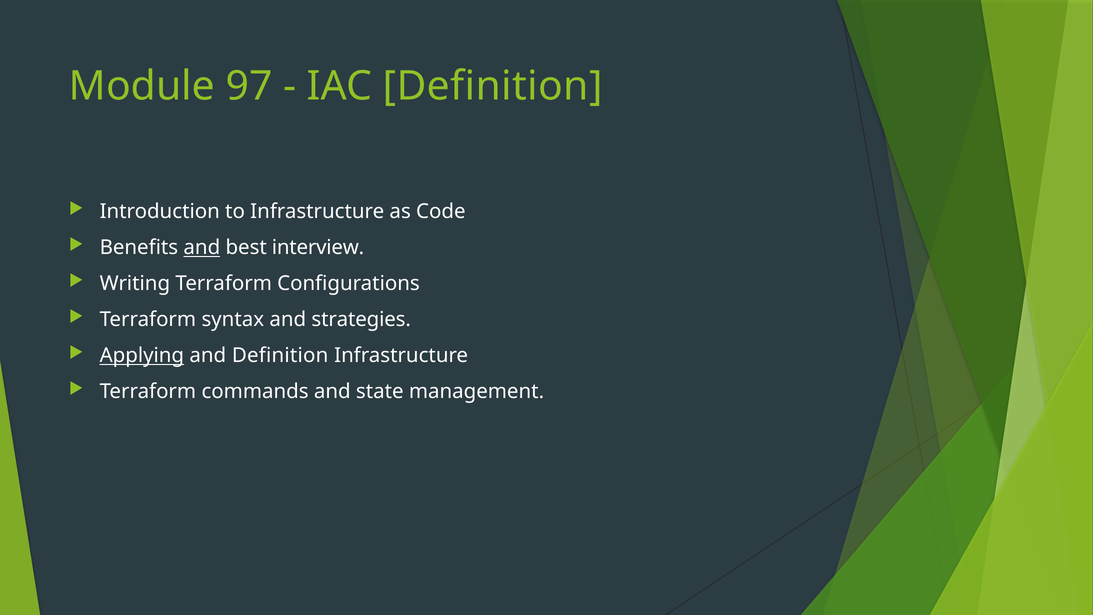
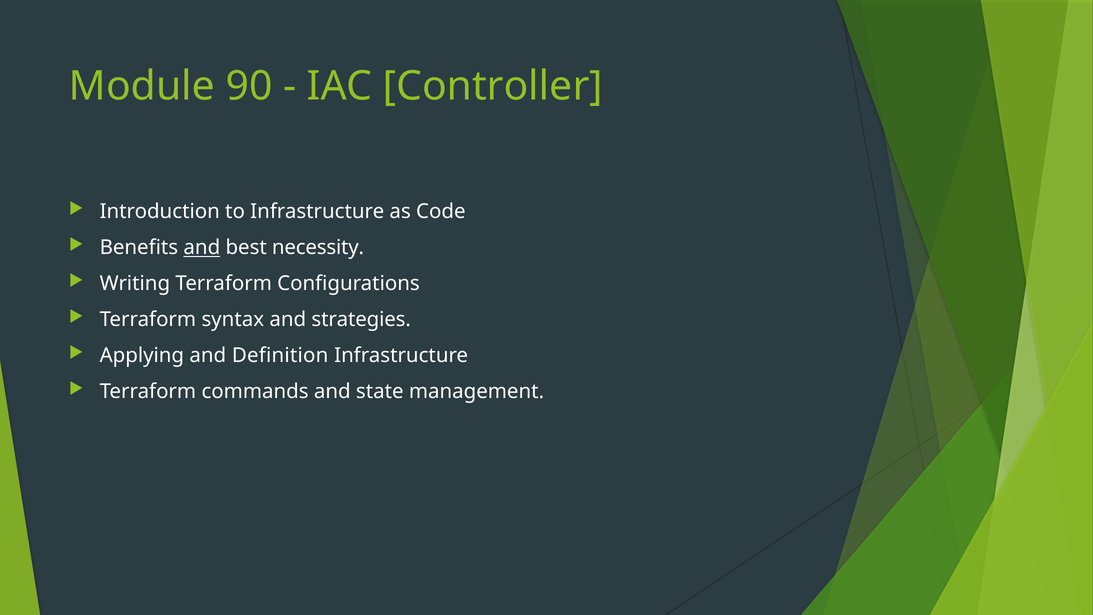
97: 97 -> 90 (249, 86)
IAC Definition: Definition -> Controller (493, 86)
interview: interview -> necessity (318, 248)
Applying underline: present -> none (142, 355)
